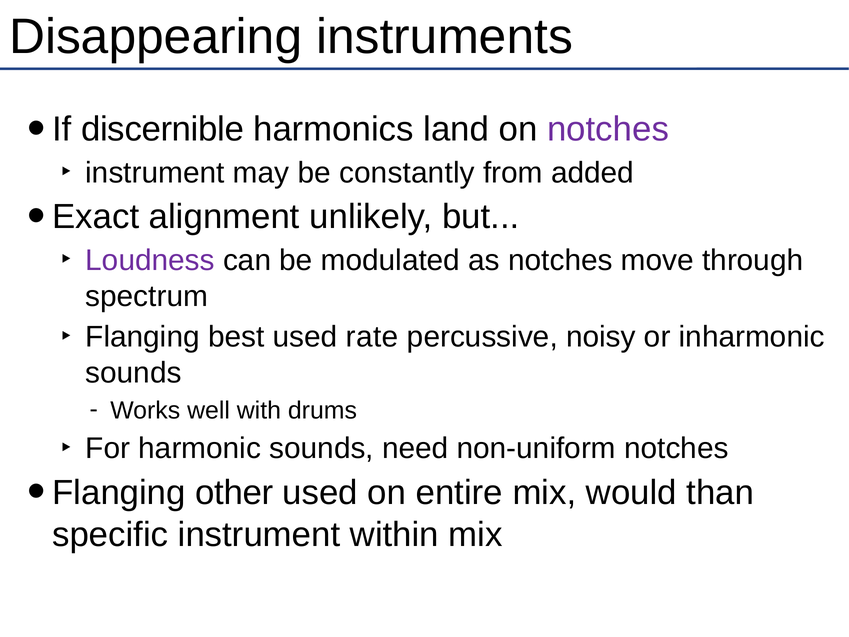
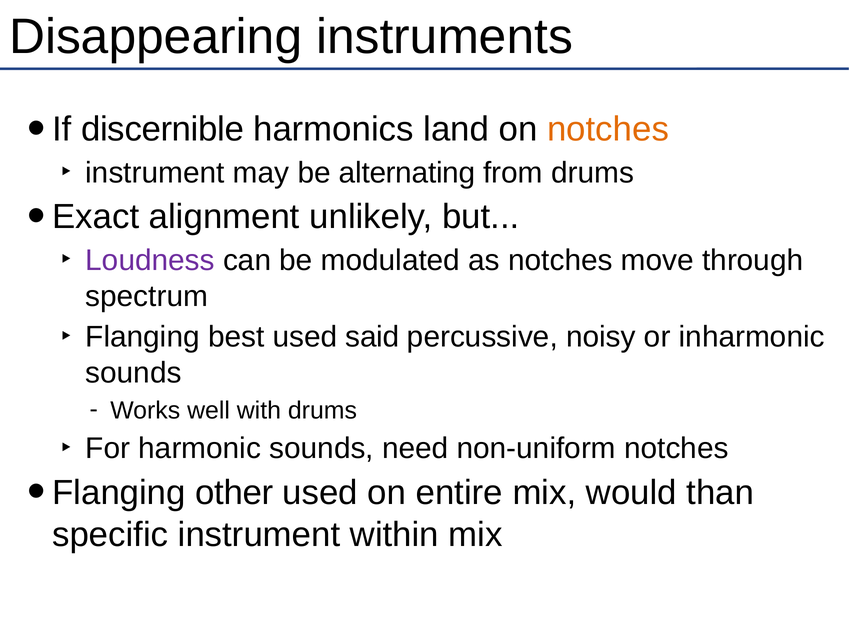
notches colour: purple -> orange (608, 129)
constantly: constantly -> alternating (407, 173)
from added: added -> drums (593, 173)
rate: rate -> said (372, 337)
